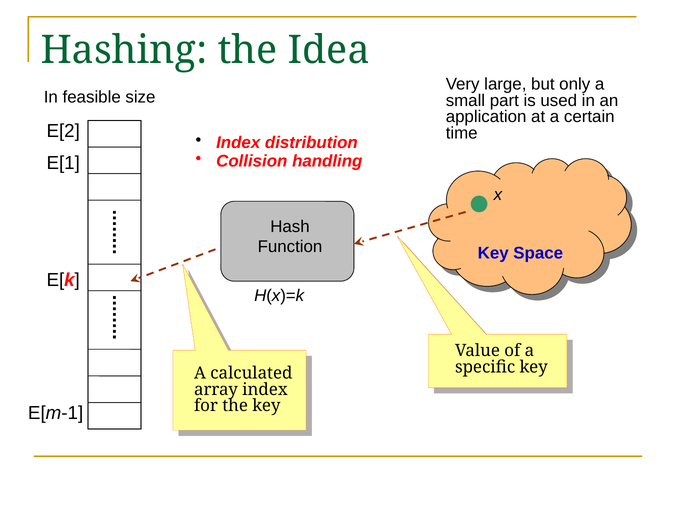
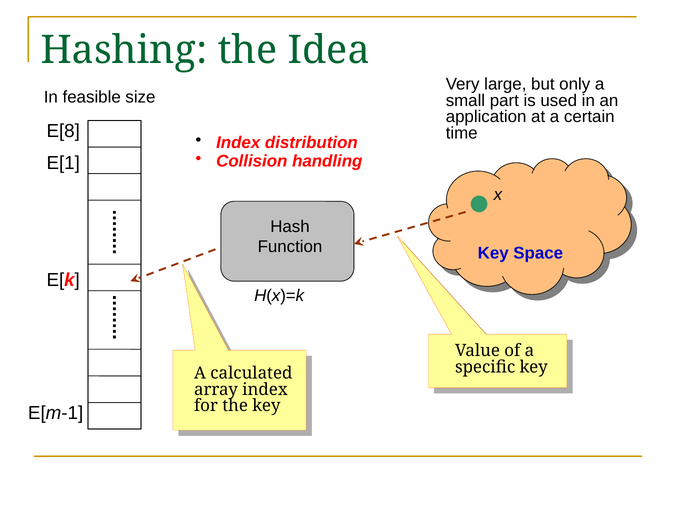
E[2: E[2 -> E[8 (63, 131)
